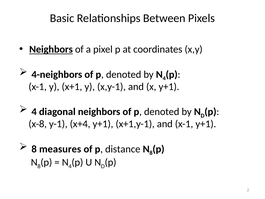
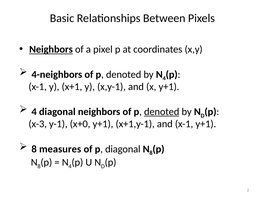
denoted underline: none -> present (162, 112)
x-8: x-8 -> x-3 (38, 124)
x+4: x+4 -> x+0 (80, 124)
p distance: distance -> diagonal (123, 149)
